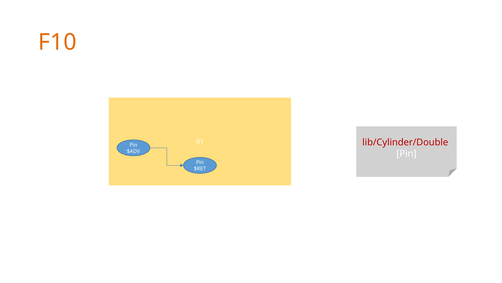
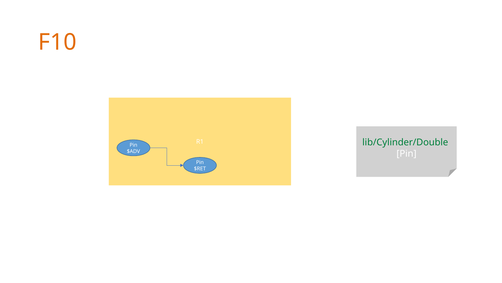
lib/Cylinder/Double colour: red -> green (405, 142)
